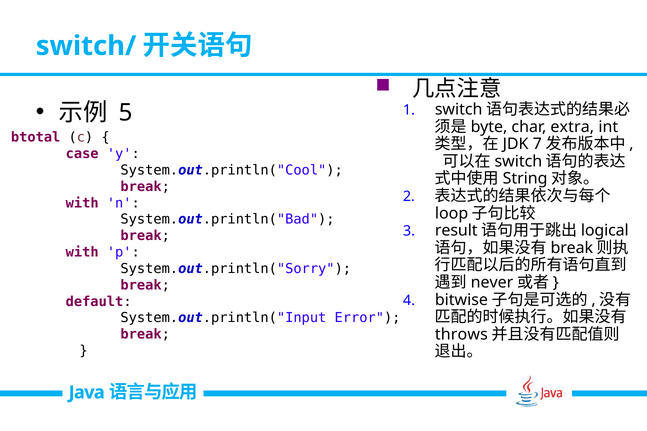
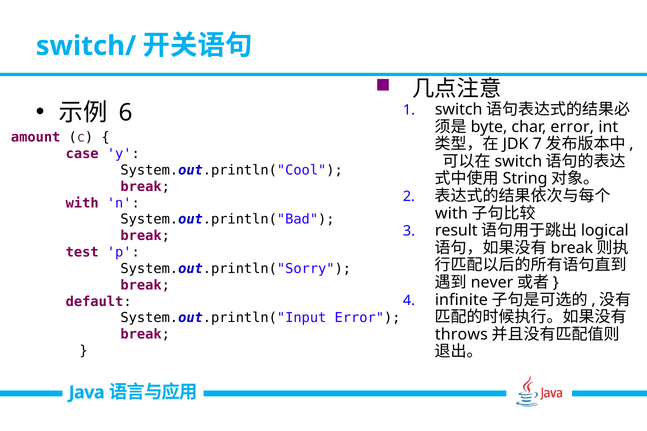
5: 5 -> 6 (126, 113)
char extra: extra -> error (572, 127)
btotal: btotal -> amount (36, 137)
loop: loop -> with (451, 213)
with: with -> test (82, 252)
bitwise: bitwise -> infinite (461, 300)
